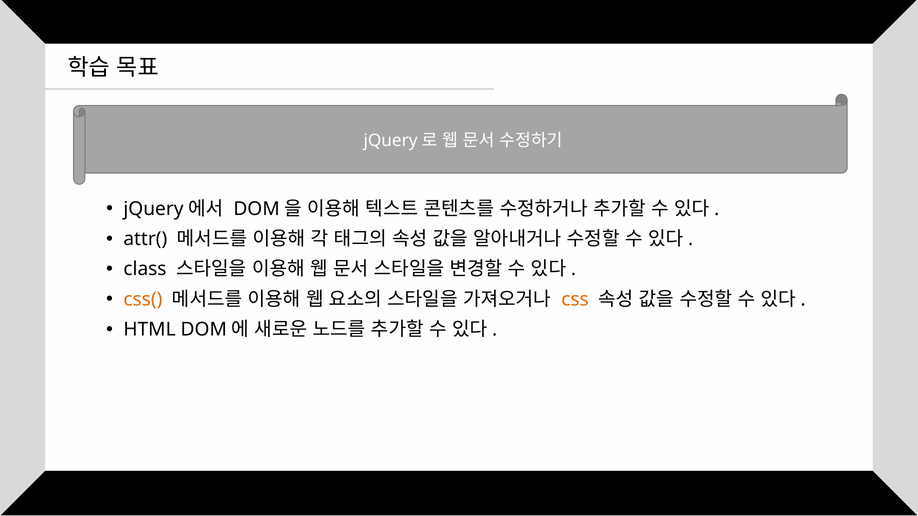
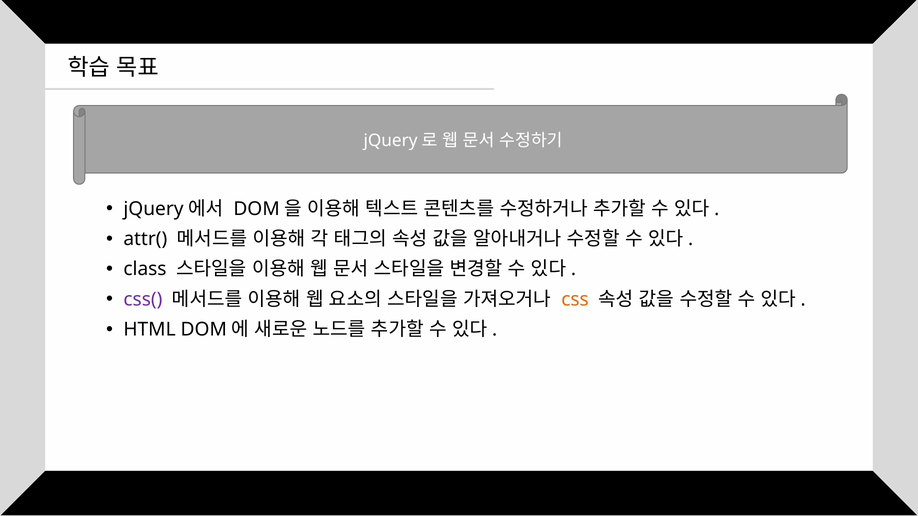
css( colour: orange -> purple (143, 300)
